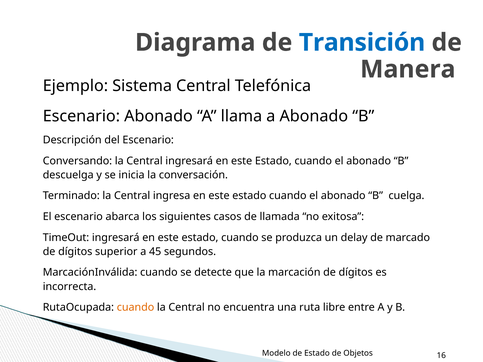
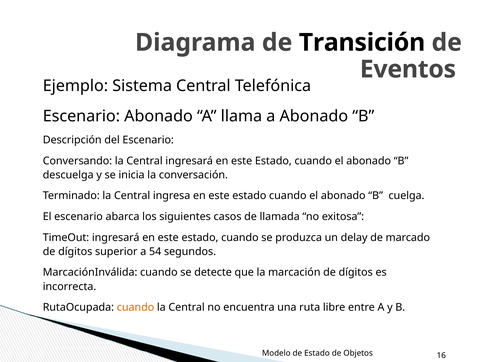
Transición colour: blue -> black (362, 43)
Manera: Manera -> Eventos (408, 69)
45: 45 -> 54 (155, 252)
